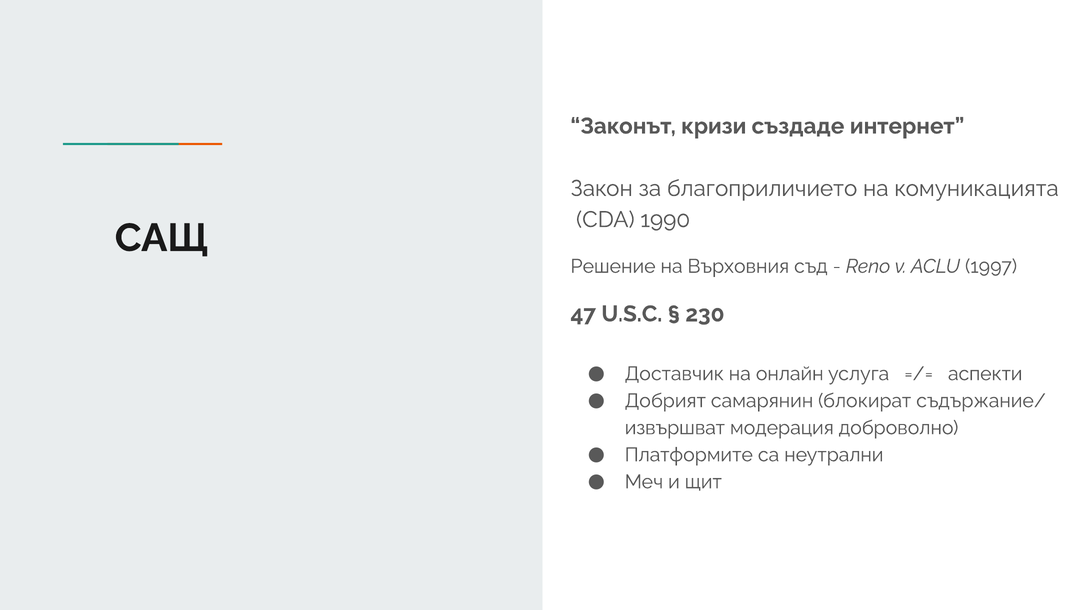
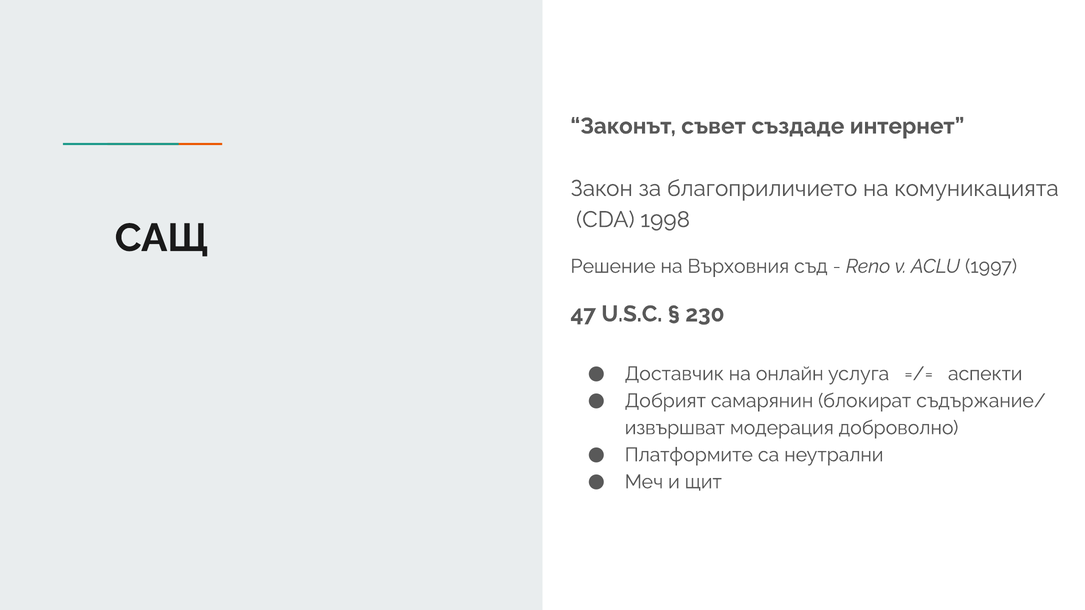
кризи: кризи -> съвет (714, 126)
1990: 1990 -> 1998 (665, 220)
